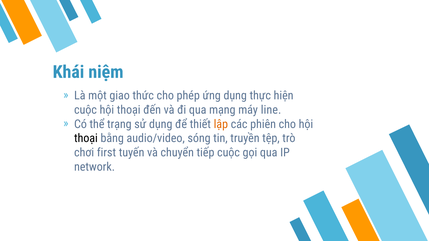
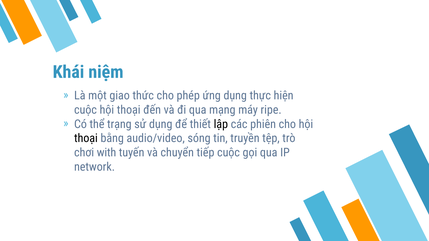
line: line -> ripe (271, 110)
lập colour: orange -> black (221, 124)
first: first -> with (107, 153)
